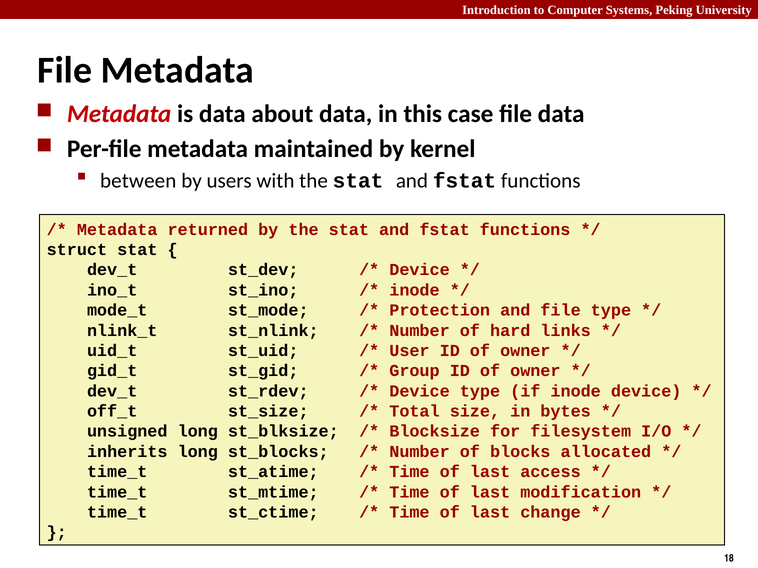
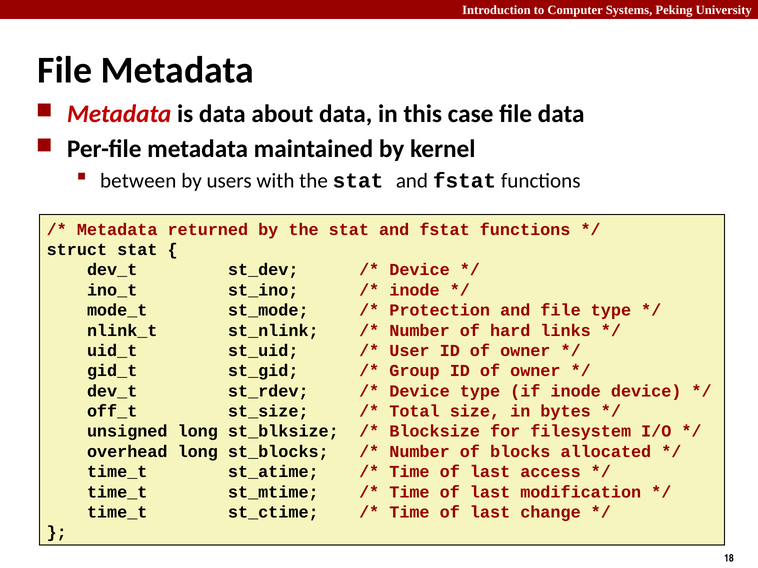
inherits: inherits -> overhead (127, 452)
